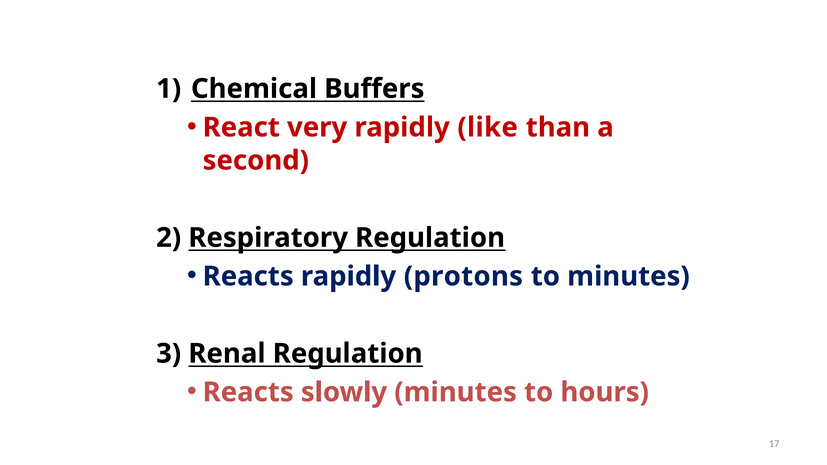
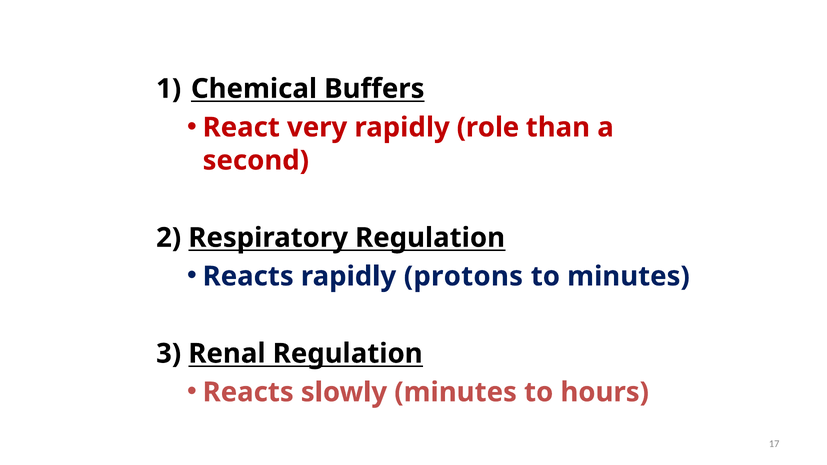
like: like -> role (488, 127)
